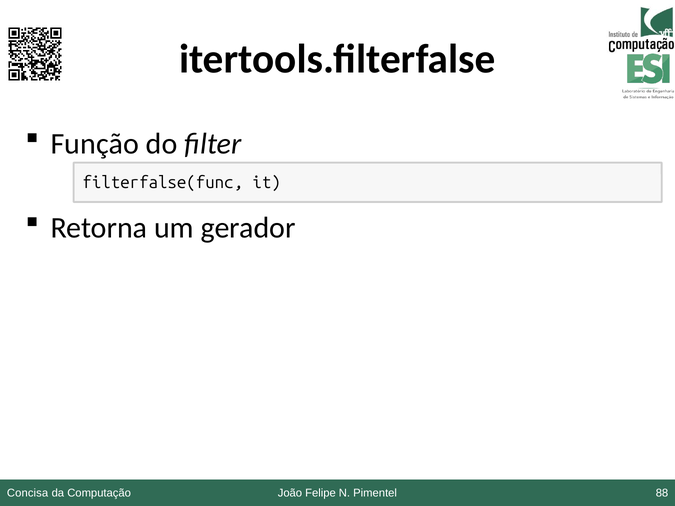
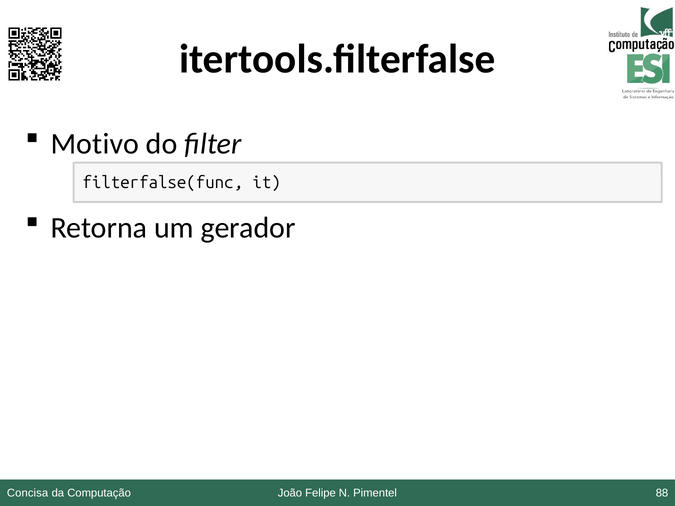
Função: Função -> Motivo (95, 144)
